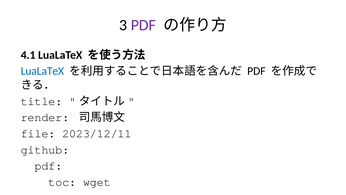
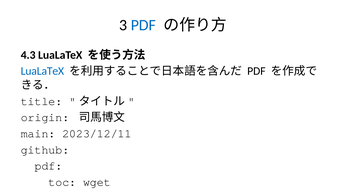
PDF colour: purple -> blue (143, 25)
4.1: 4.1 -> 4.3 (28, 55)
render: render -> origin (45, 117)
file: file -> main (38, 133)
